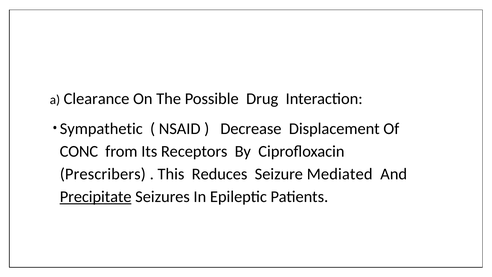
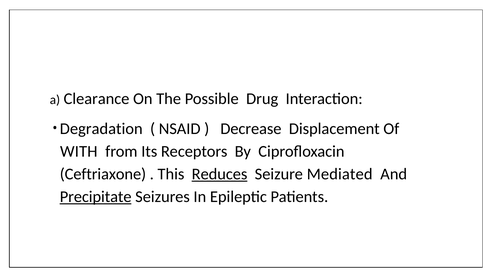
Sympathetic: Sympathetic -> Degradation (101, 129)
CONC: CONC -> WITH (79, 151)
Prescribers: Prescribers -> Ceftriaxone (103, 174)
Reduces underline: none -> present (220, 174)
